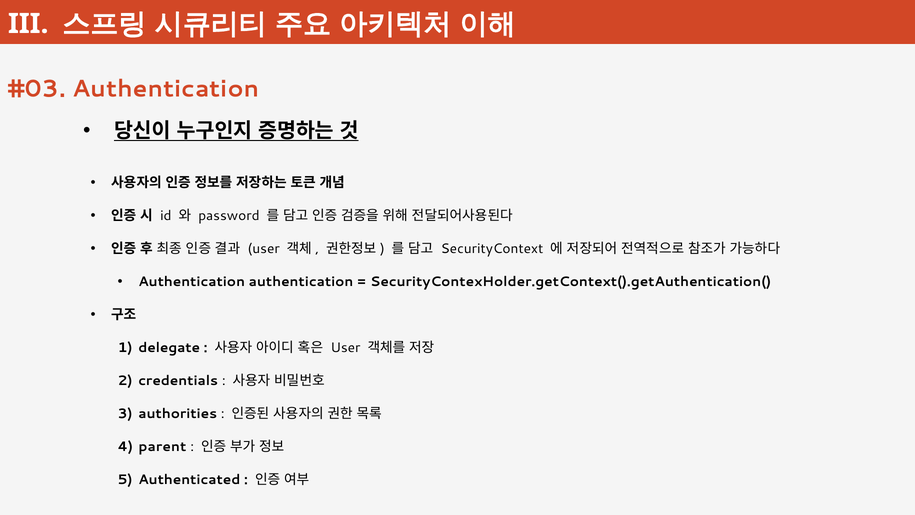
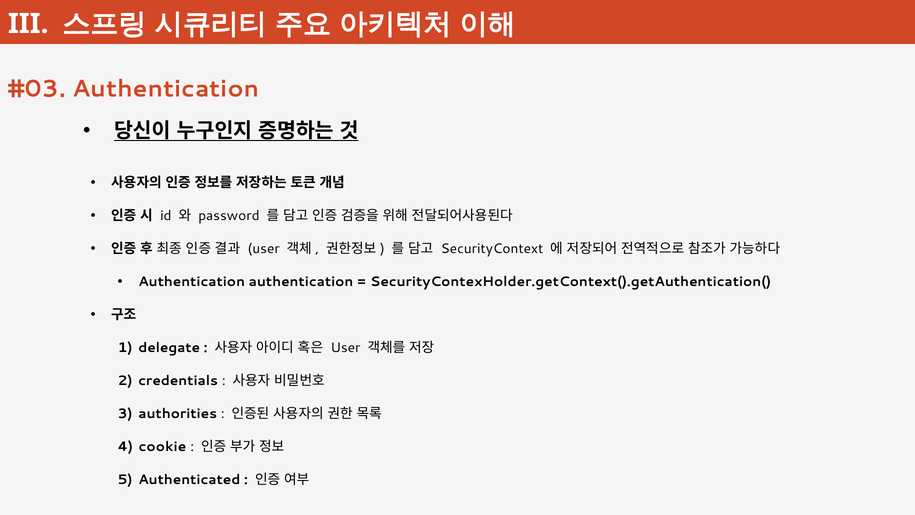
parent: parent -> cookie (162, 446)
